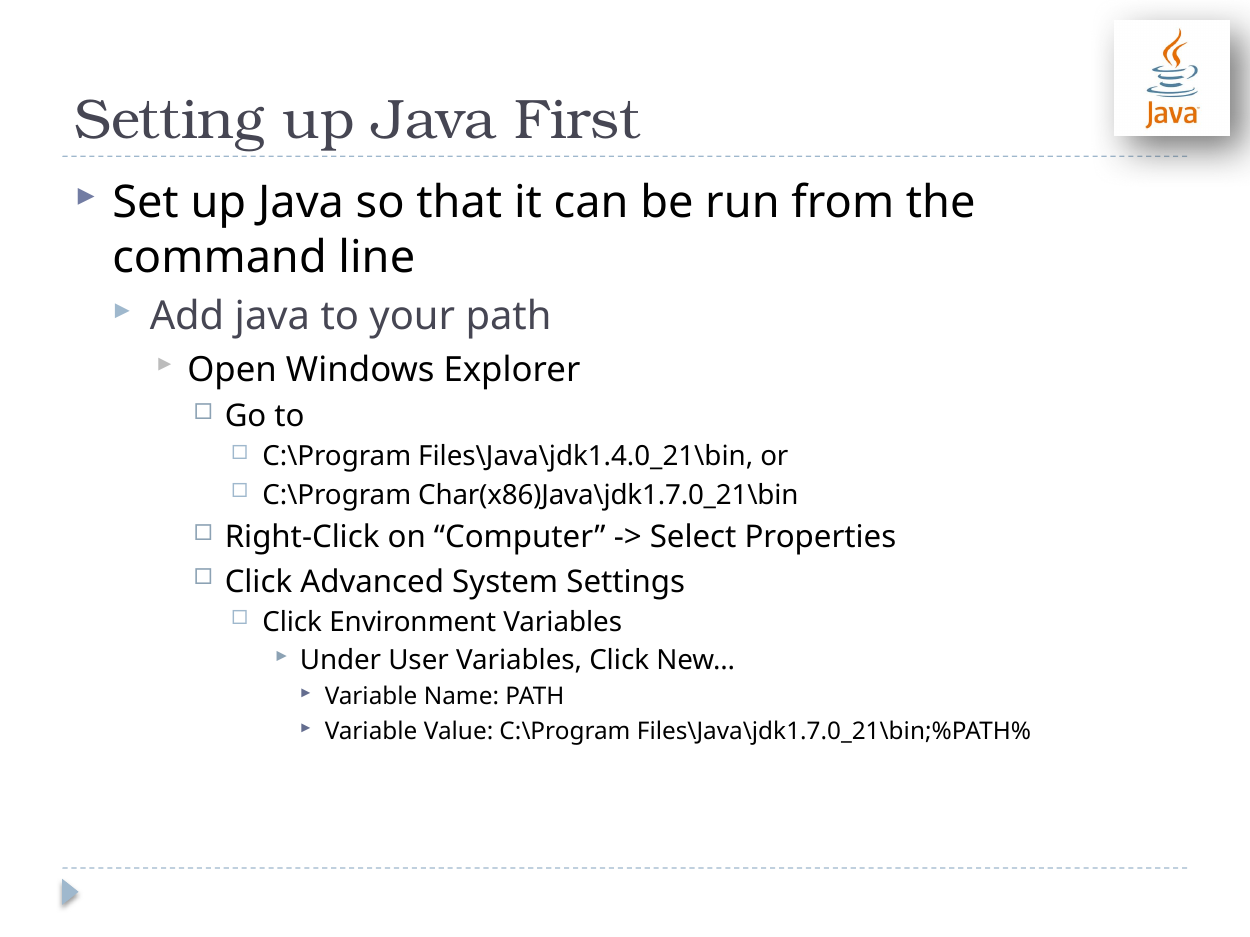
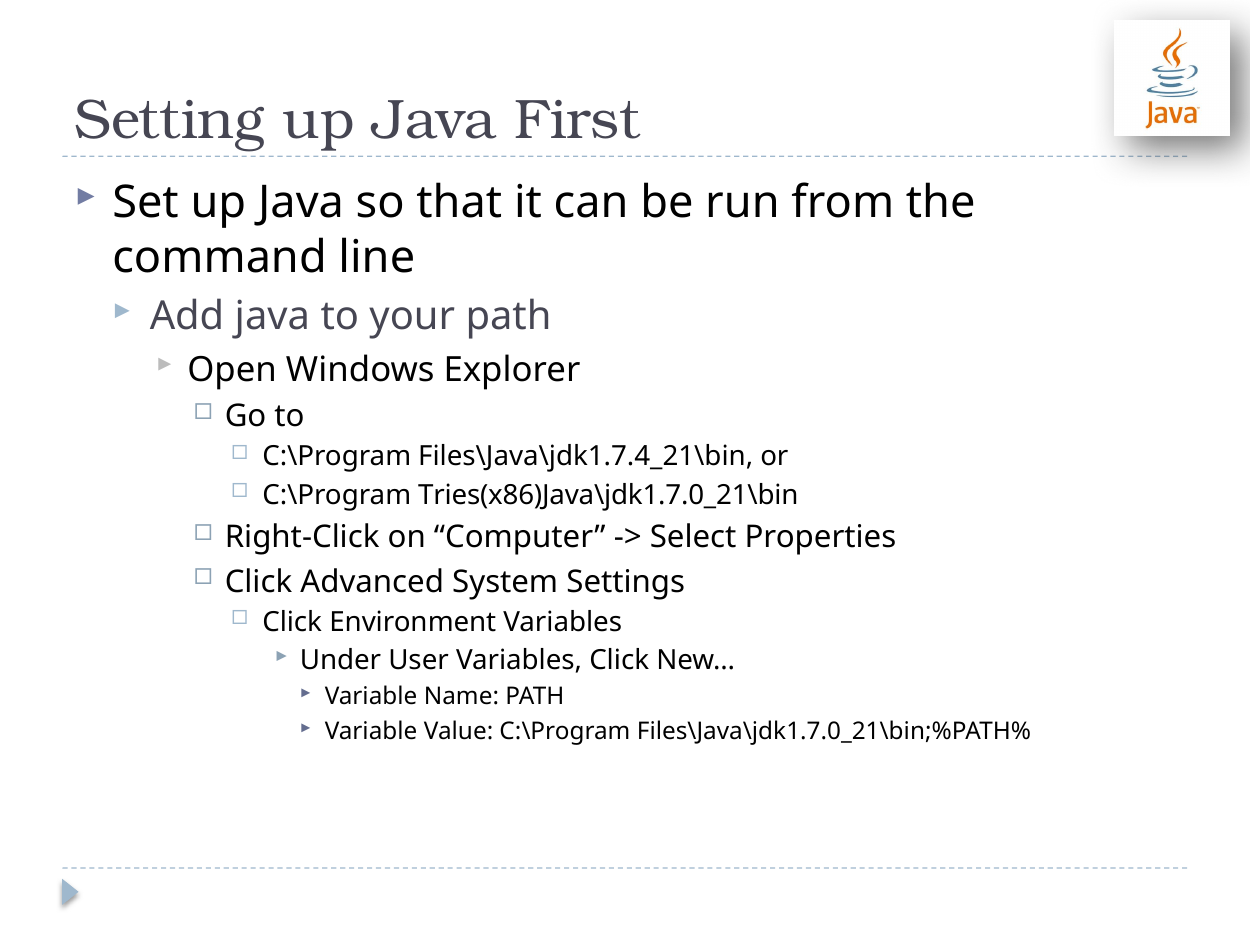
Files\Java\jdk1.4.0_21\bin: Files\Java\jdk1.4.0_21\bin -> Files\Java\jdk1.7.4_21\bin (586, 457)
Char(x86)Java\jdk1.7.0_21\bin: Char(x86)Java\jdk1.7.0_21\bin -> Tries(x86)Java\jdk1.7.0_21\bin (608, 495)
